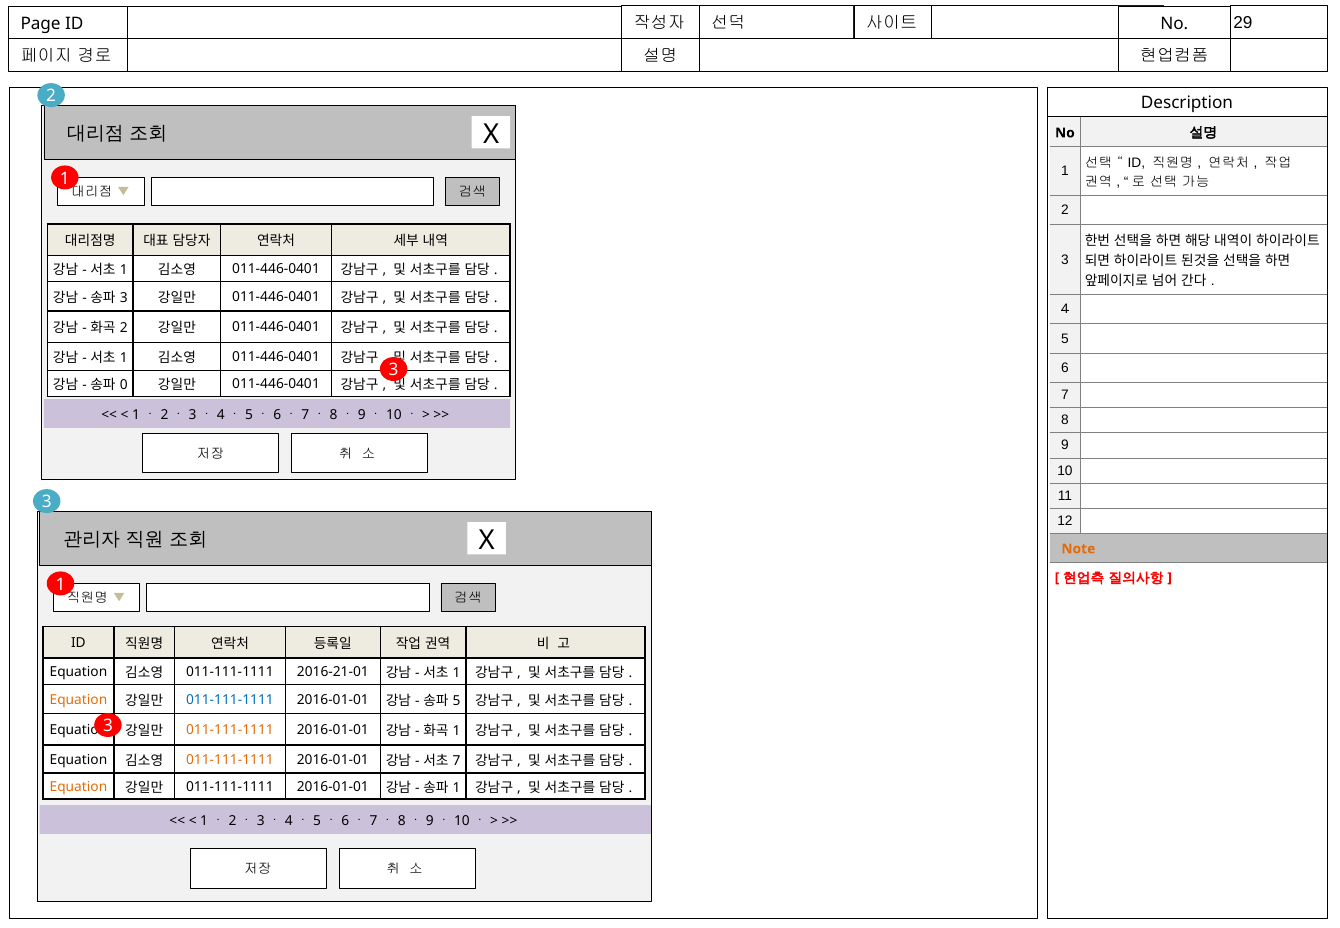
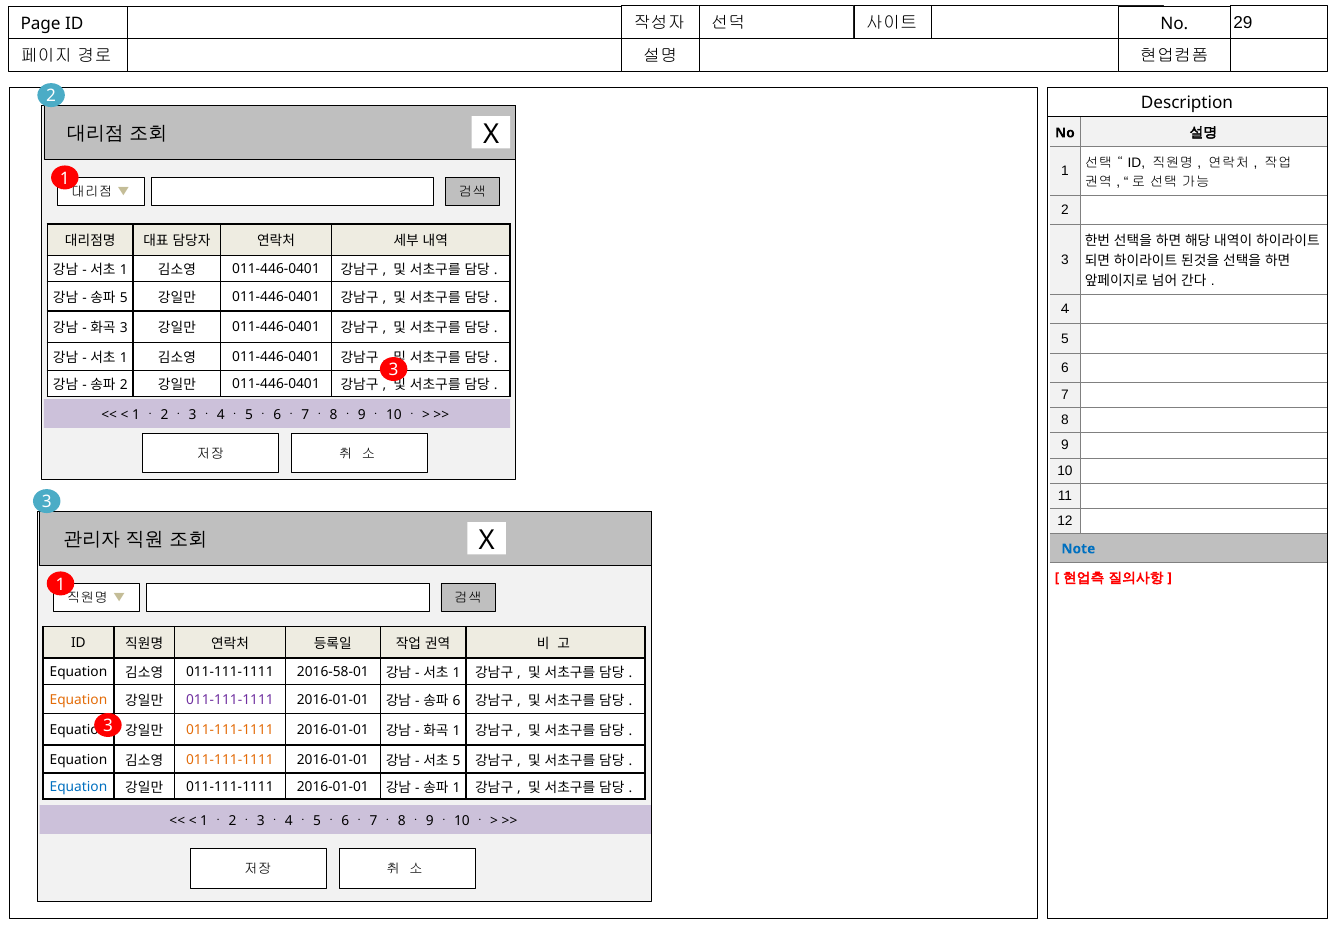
3: 3 -> 5 (124, 298)
2: 2 -> 3 (124, 328)
0: 0 -> 2 (124, 385)
Note colour: orange -> blue (1078, 549)
2016-21-01: 2016-21-01 -> 2016-58-01 (333, 672)
011-111-1111 colour: blue -> purple (230, 700)
5: 5 -> 6 (457, 700)
7: 7 -> 5 (457, 760)
Equation colour: orange -> blue (78, 787)
